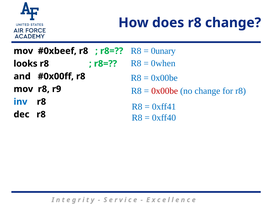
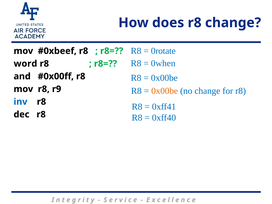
0unary: 0unary -> 0rotate (163, 51)
looks: looks -> word (25, 64)
0x00be colour: red -> orange (165, 91)
